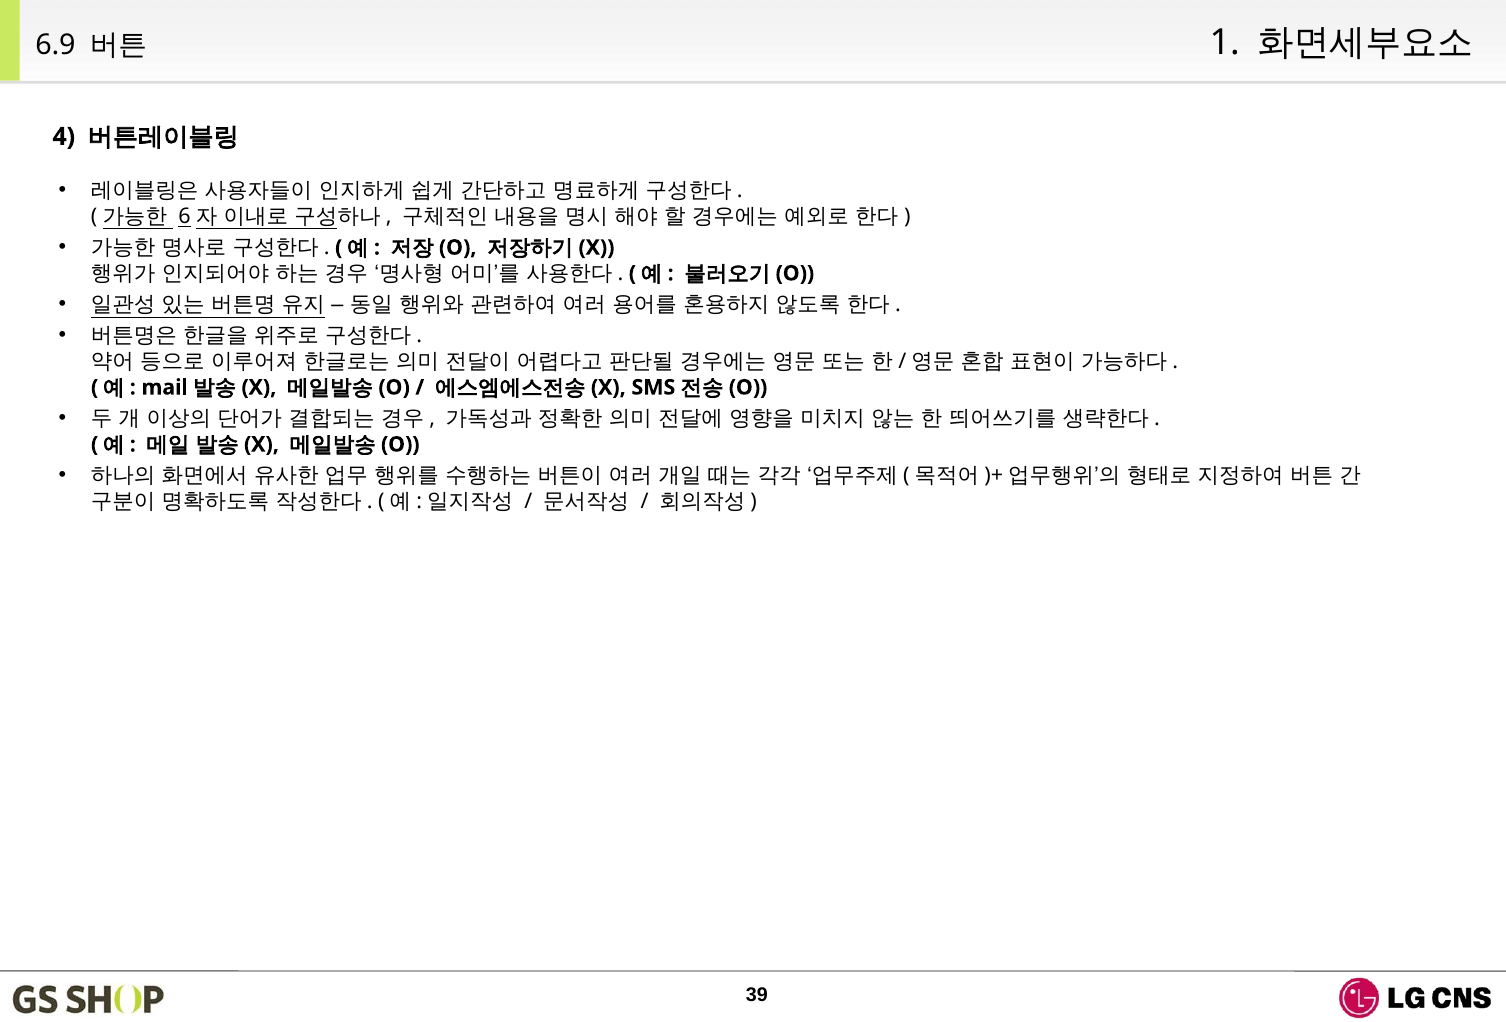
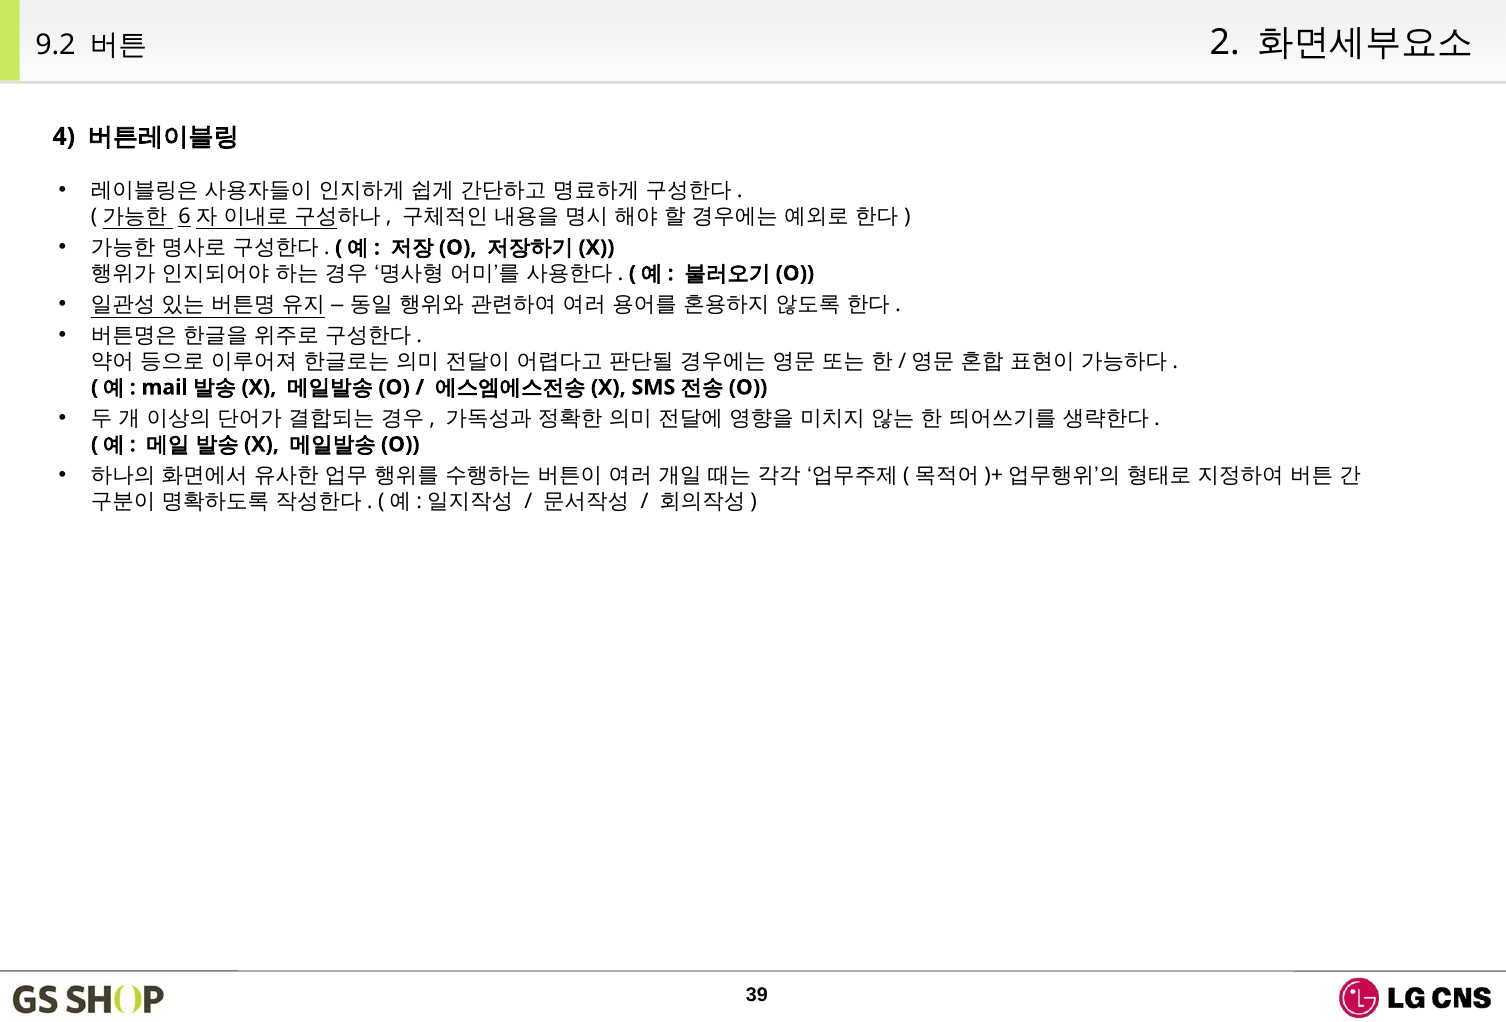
6.9: 6.9 -> 9.2 (55, 45)
1: 1 -> 2 (1225, 42)
